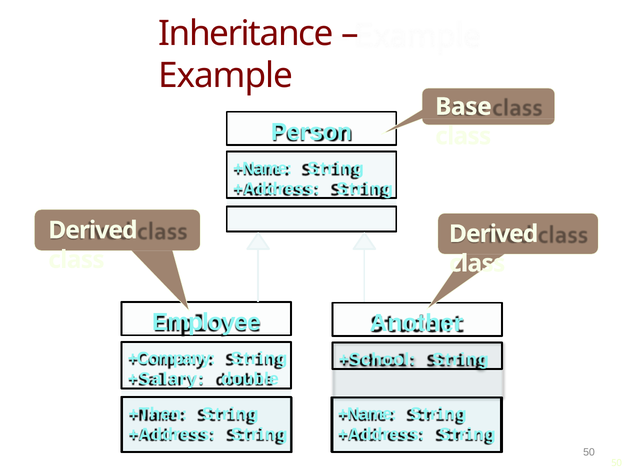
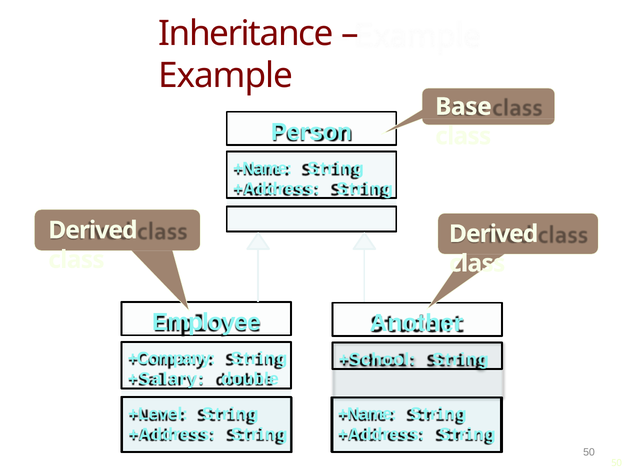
+Then: +Then -> +Level (158, 413)
